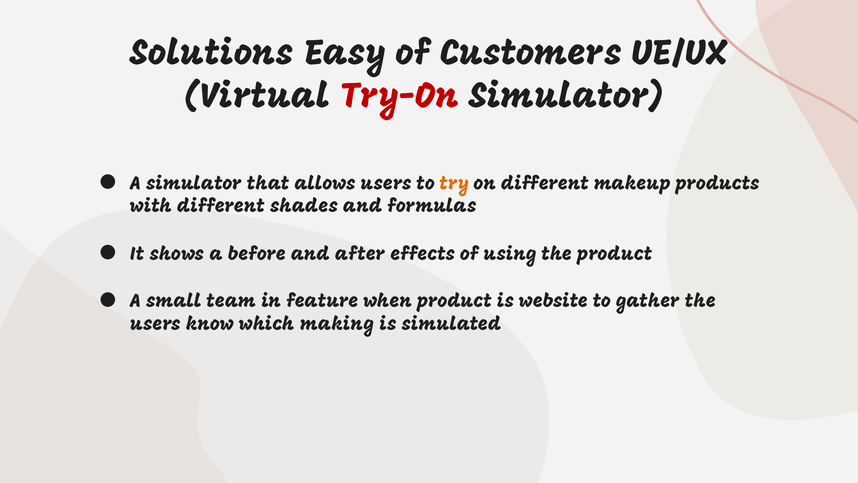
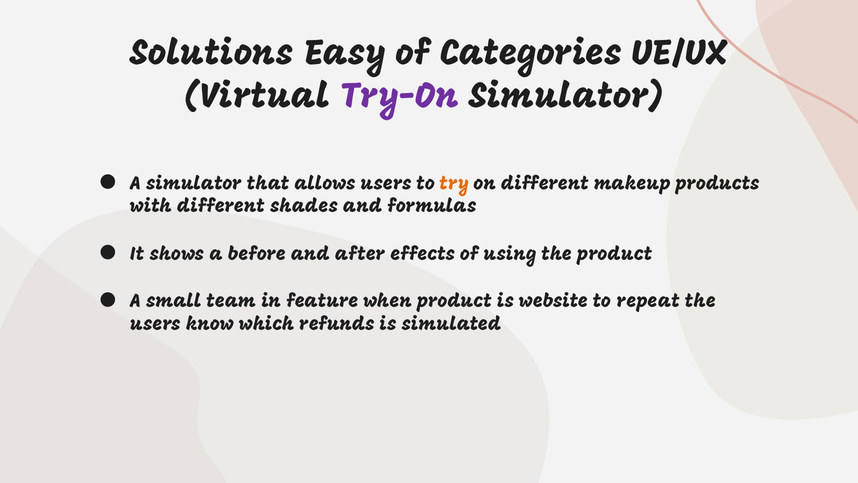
Customers: Customers -> Categories (531, 53)
Try-On colour: red -> purple (400, 96)
gather: gather -> repeat (648, 301)
making: making -> refunds (337, 324)
